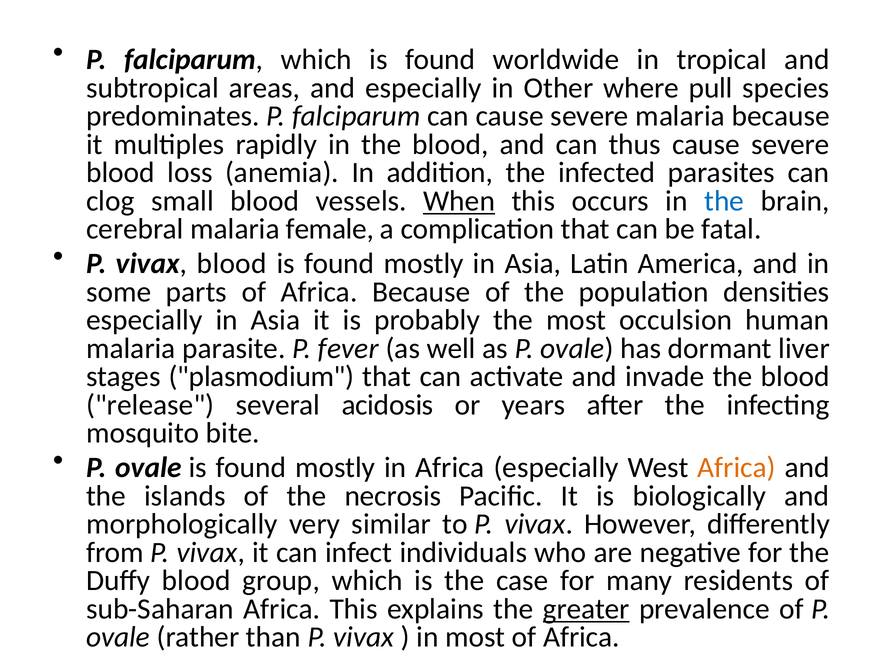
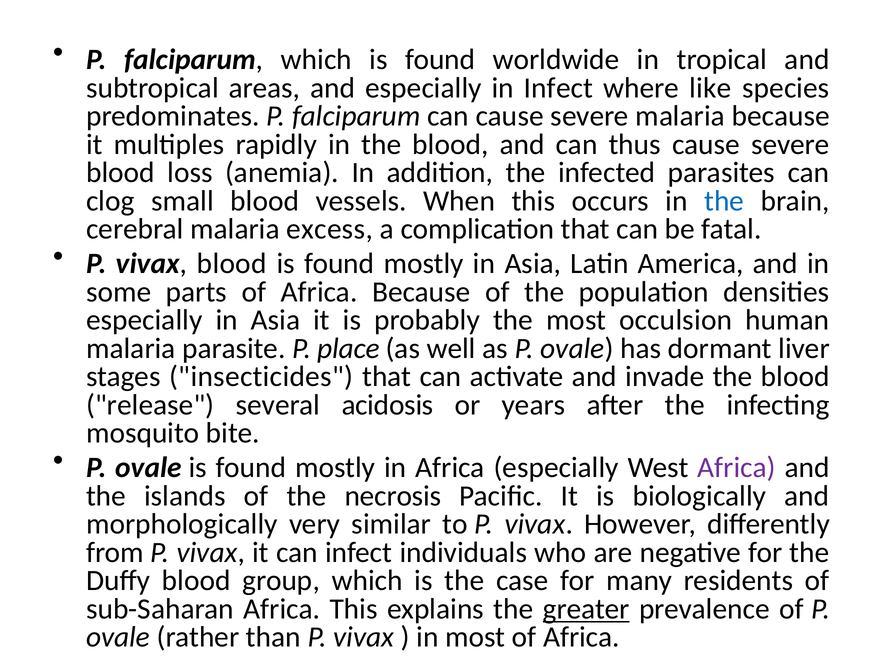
in Other: Other -> Infect (559, 88)
pull: pull -> like (710, 88)
When underline: present -> none (459, 201)
female: female -> excess (330, 229)
fever: fever -> place (349, 349)
plasmodium: plasmodium -> insecticides (261, 377)
Africa colour: orange -> purple (737, 468)
